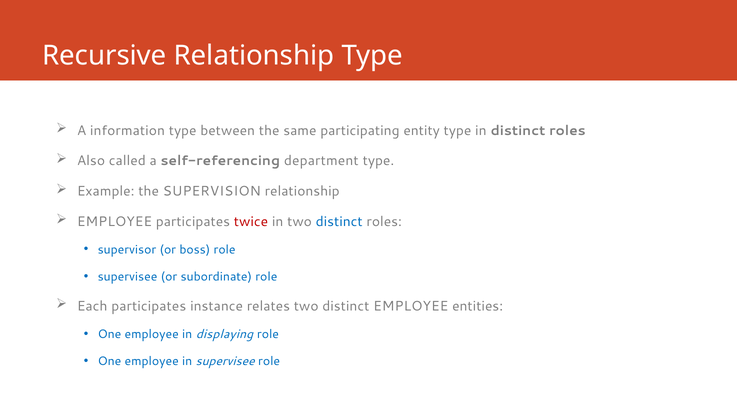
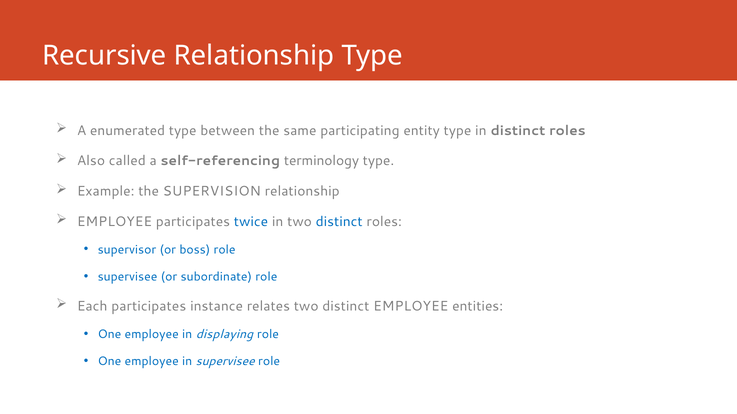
information: information -> enumerated (128, 131)
department: department -> terminology (321, 161)
twice colour: red -> blue (251, 222)
